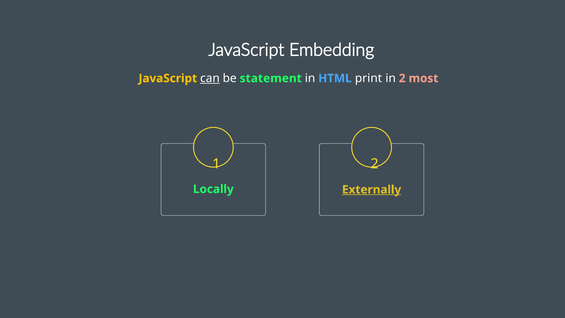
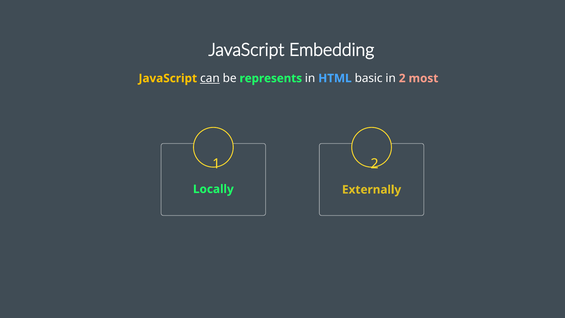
statement: statement -> represents (271, 78)
print: print -> basic (369, 78)
Externally underline: present -> none (372, 190)
